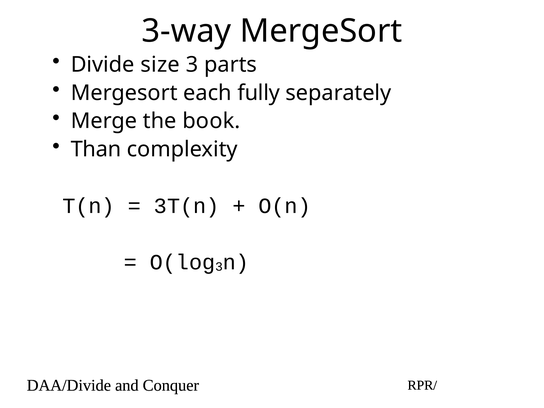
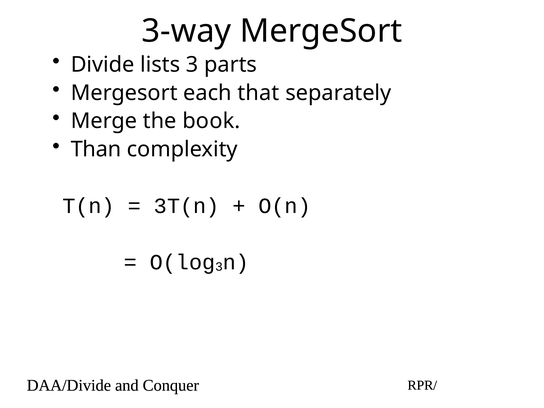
size: size -> lists (160, 65)
fully: fully -> that (258, 93)
